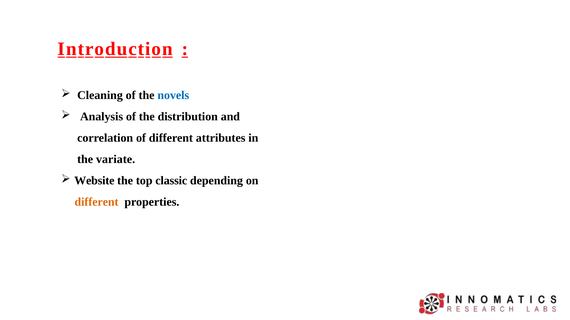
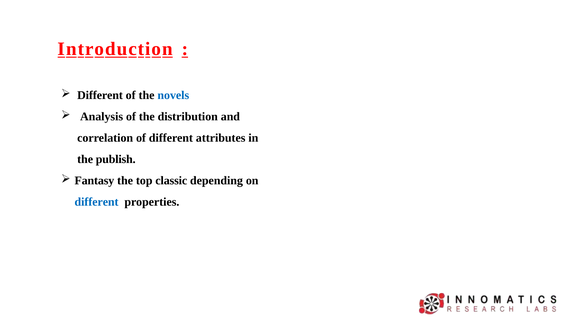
Cleaning: Cleaning -> Different (100, 96)
variate: variate -> publish (116, 160)
Website: Website -> Fantasy (94, 181)
different colour: orange -> blue (97, 202)
